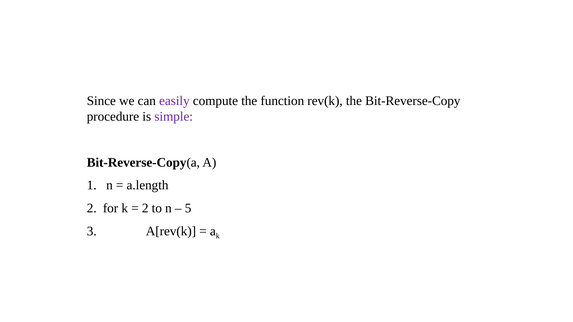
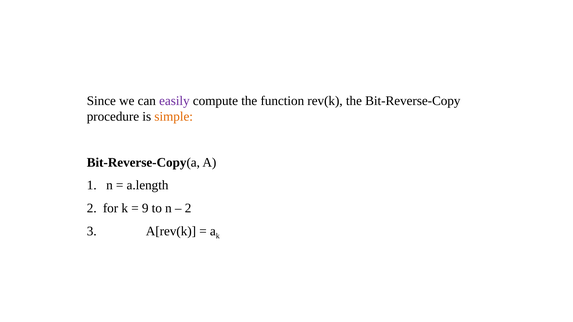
simple colour: purple -> orange (174, 117)
2: 2 -> 9 (145, 208)
5: 5 -> 2 (188, 208)
